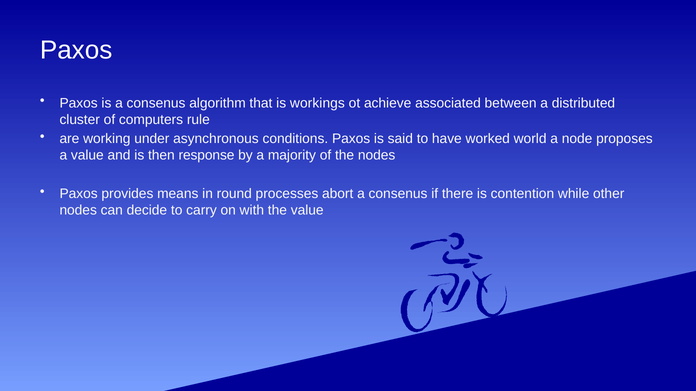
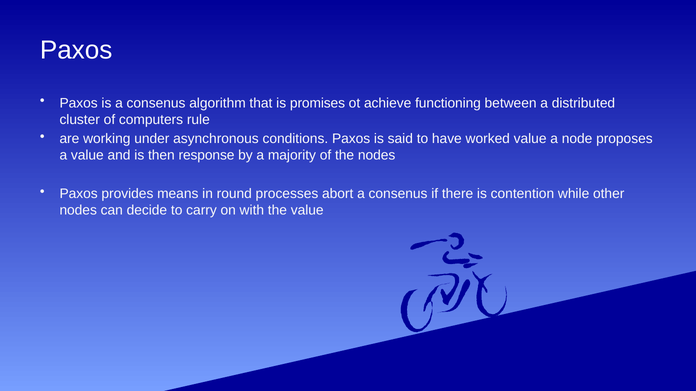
workings: workings -> promises (318, 103)
associated: associated -> functioning (448, 103)
worked world: world -> value (530, 139)
